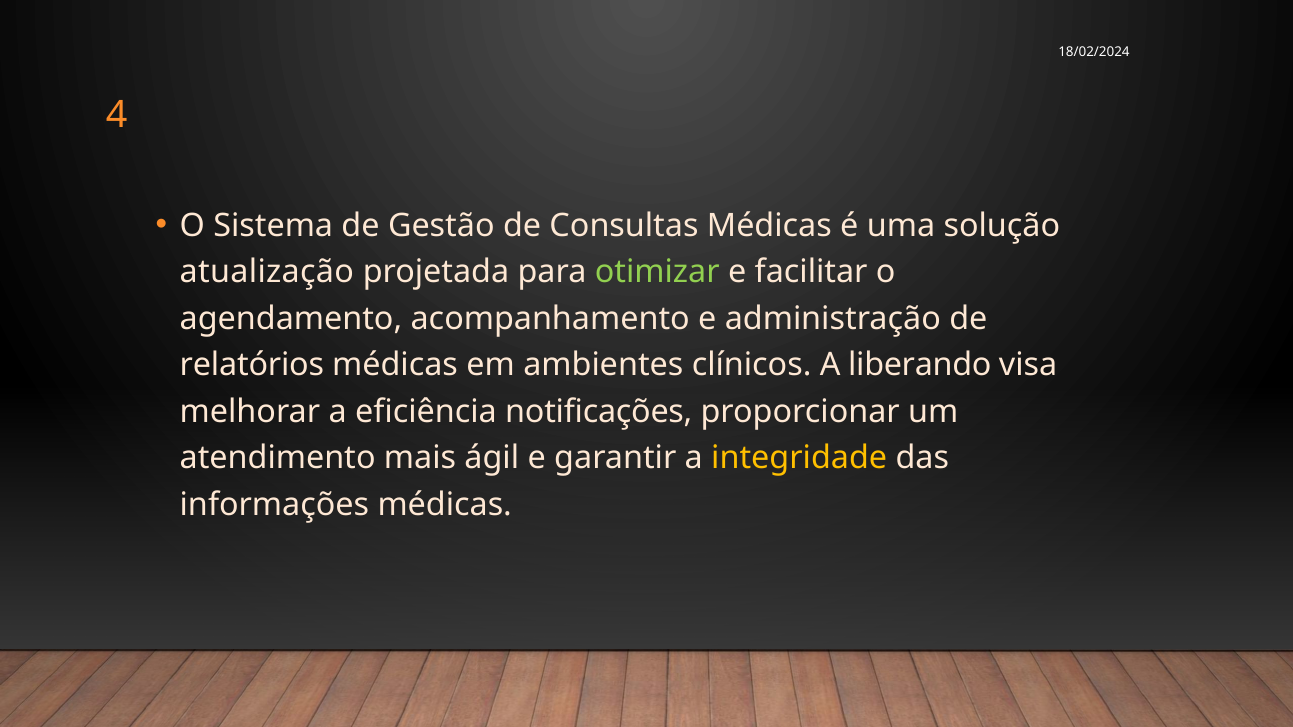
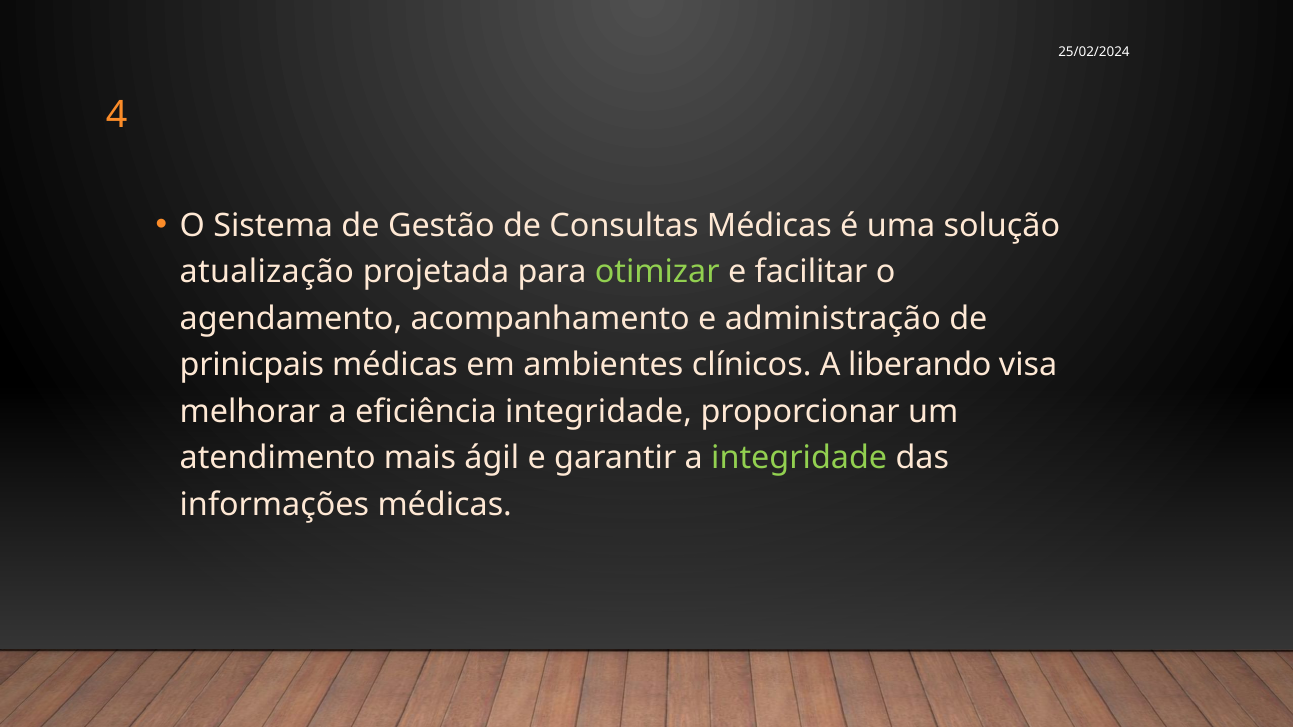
18/02/2024: 18/02/2024 -> 25/02/2024 (1094, 52)
relatórios: relatórios -> prinicpais (252, 365)
eficiência notificações: notificações -> integridade (599, 412)
integridade colour: yellow -> light green (799, 458)
